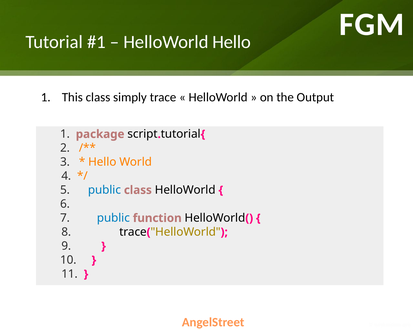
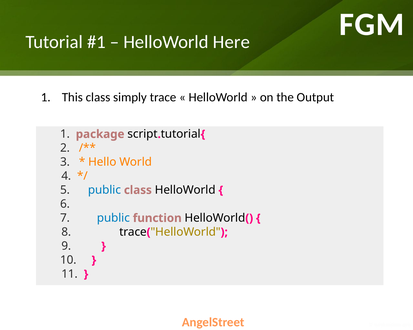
HelloWorld Hello: Hello -> Here (231, 42)
